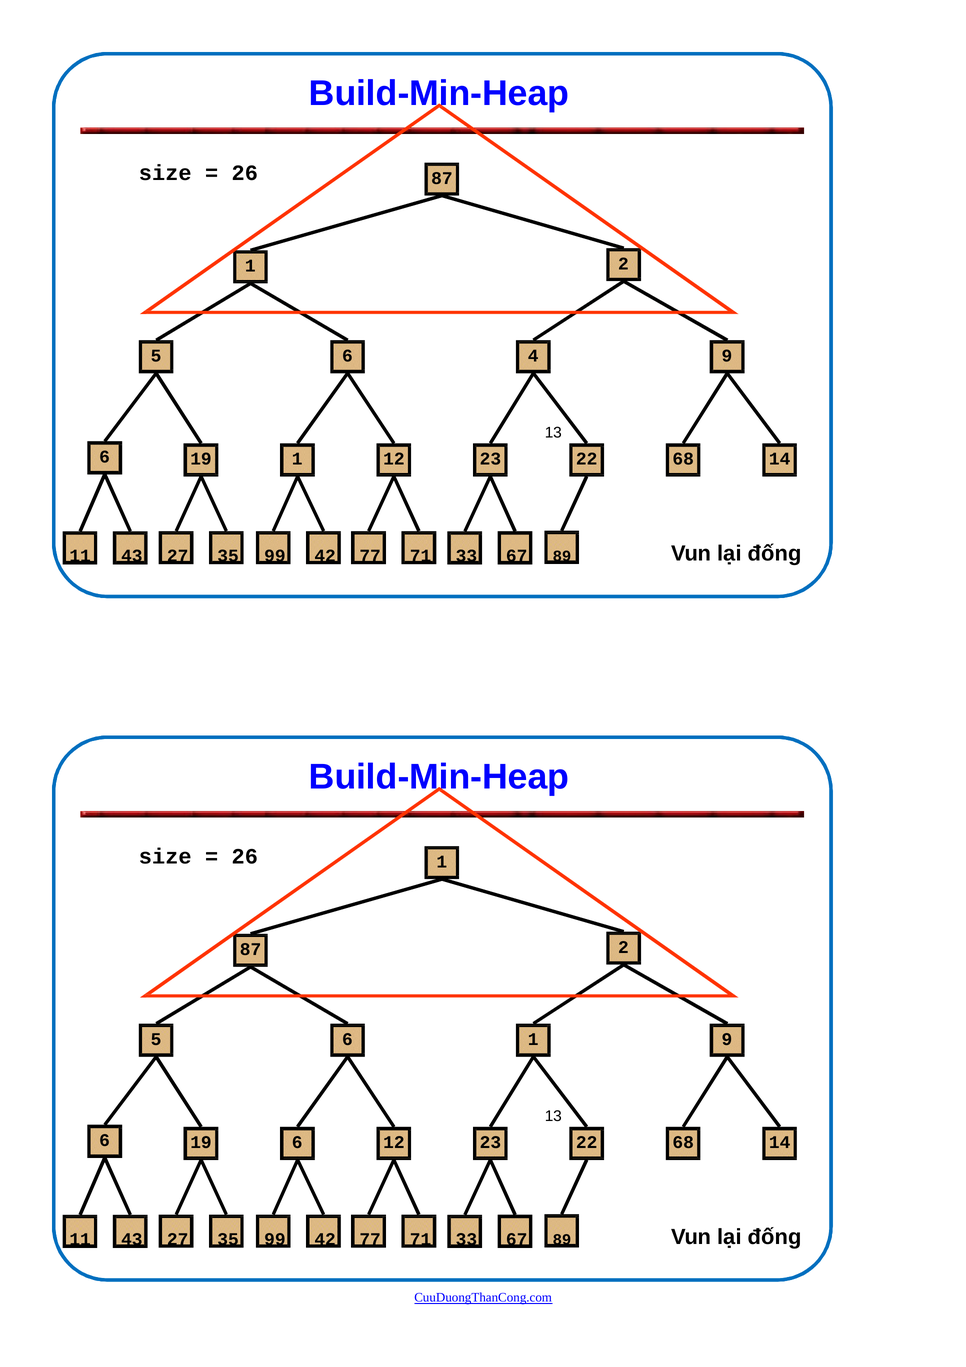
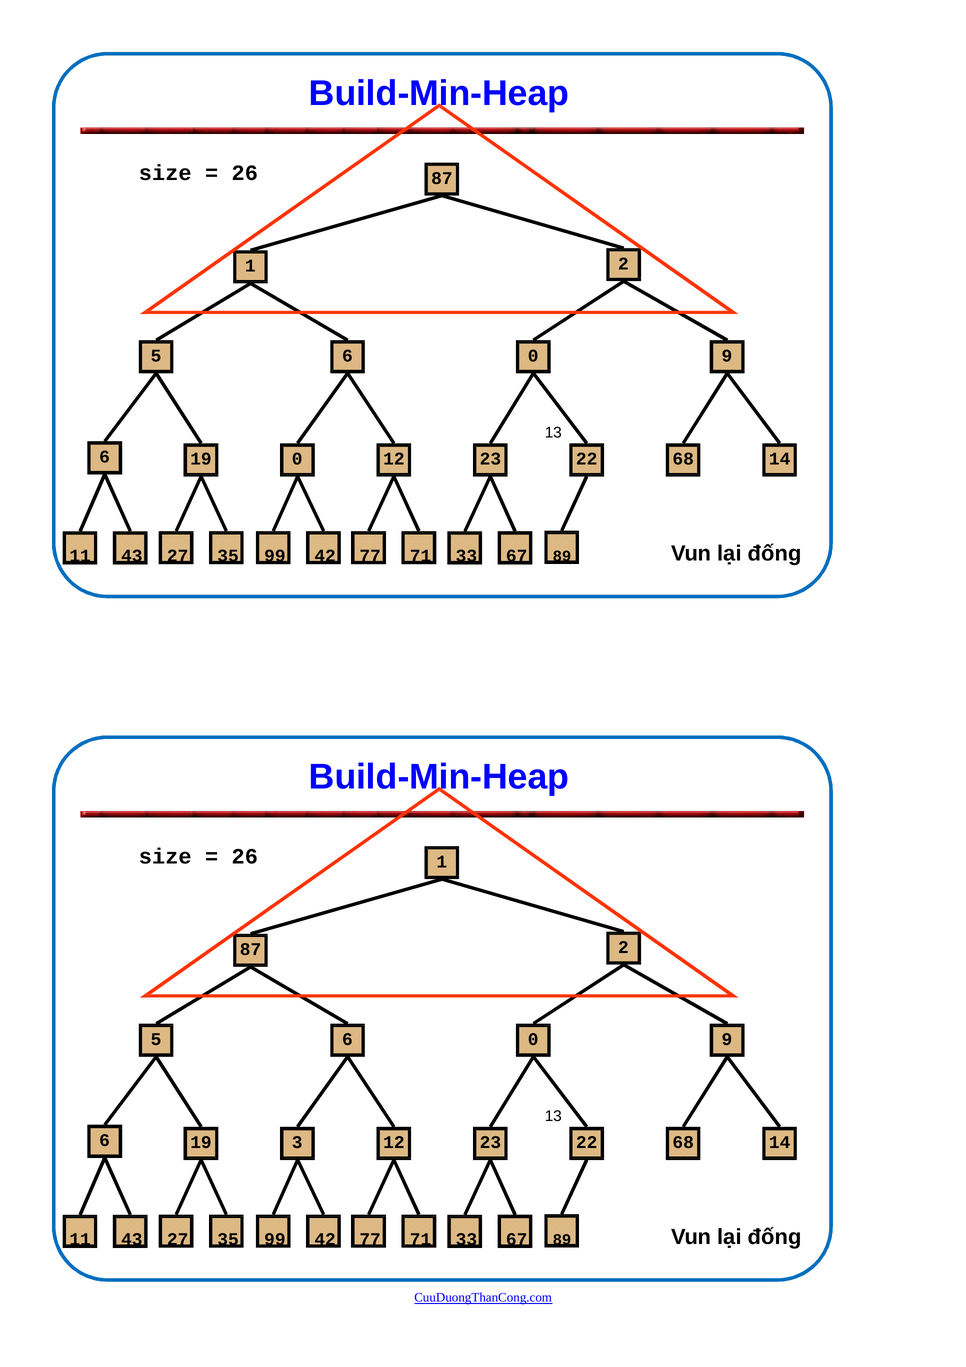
4: 4 -> 0 (533, 356)
19 1: 1 -> 0 (297, 459)
1: 1 -> 0 (533, 1039)
19 6: 6 -> 3 (297, 1142)
